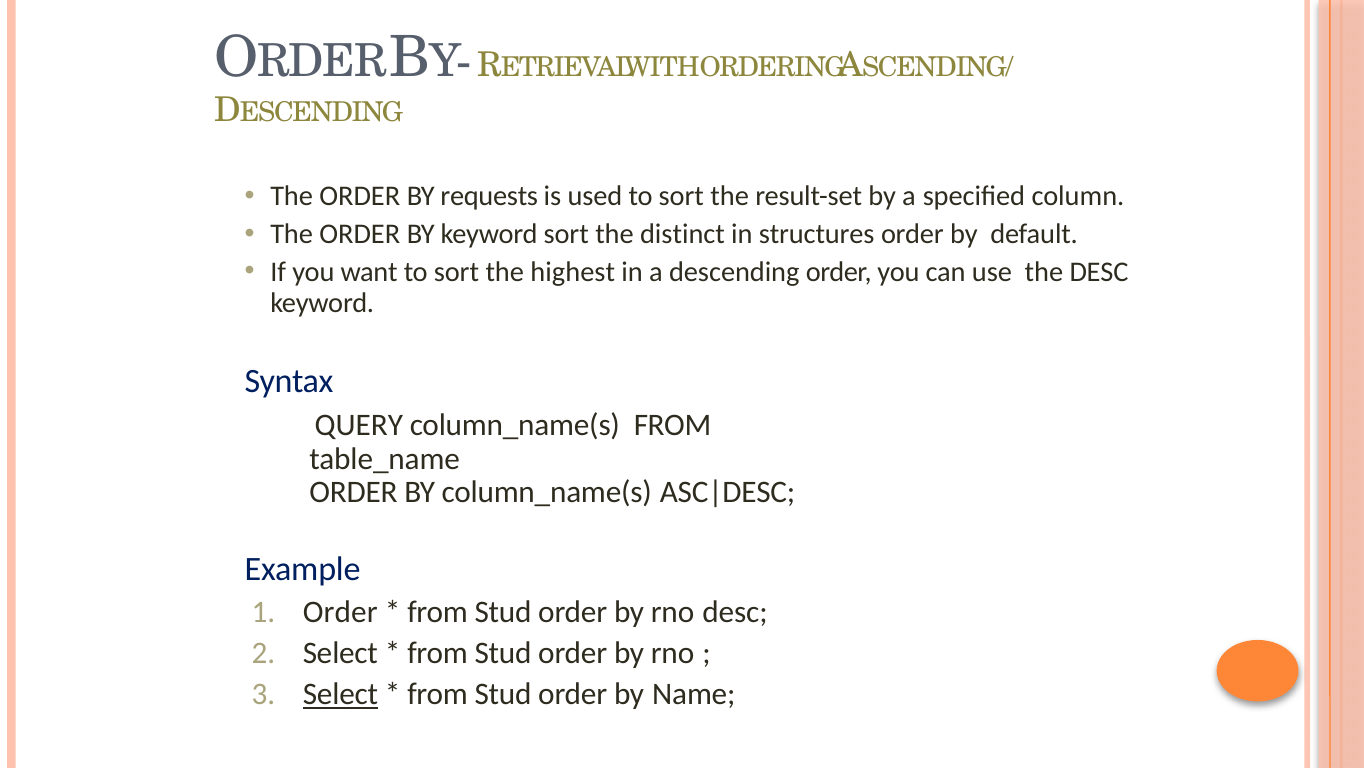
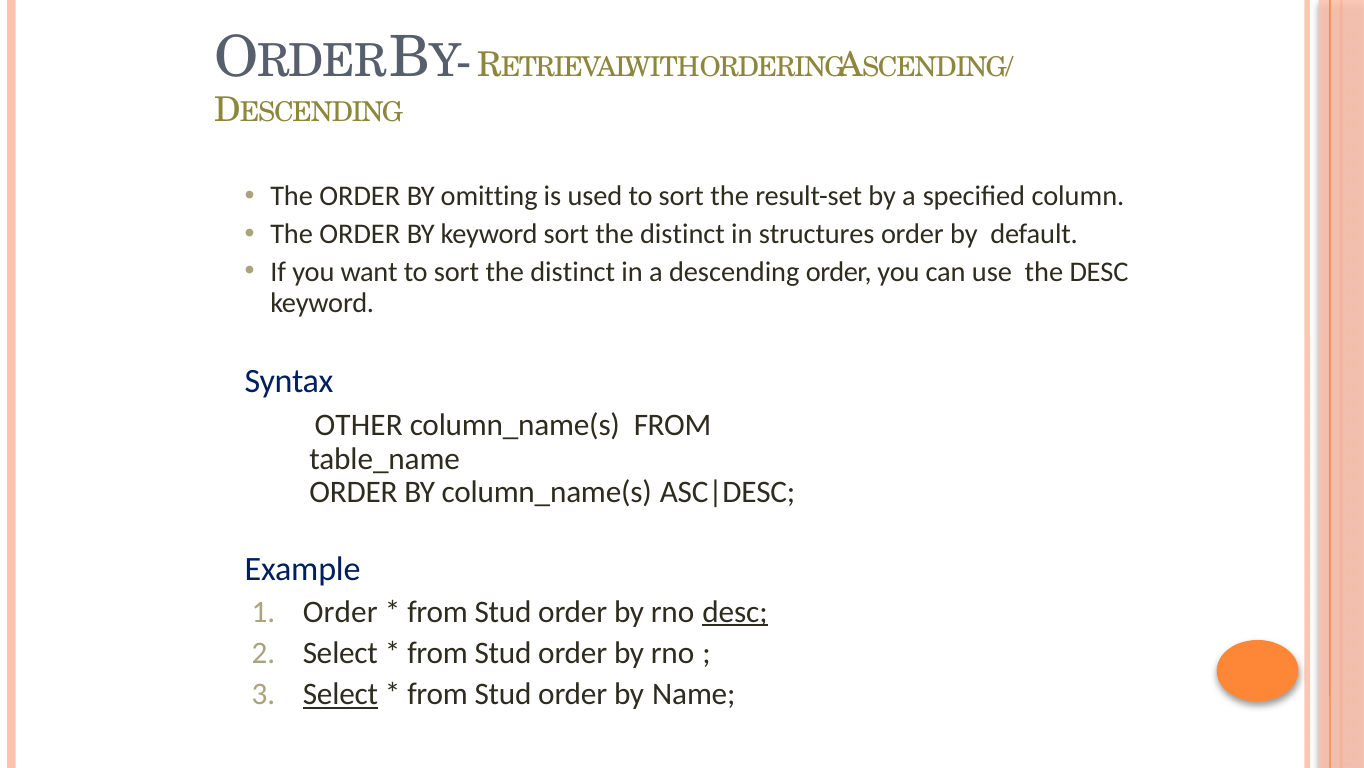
requests: requests -> omitting (489, 196)
to sort the highest: highest -> distinct (573, 272)
QUERY: QUERY -> OTHER (359, 425)
desc underline: none -> present (735, 611)
